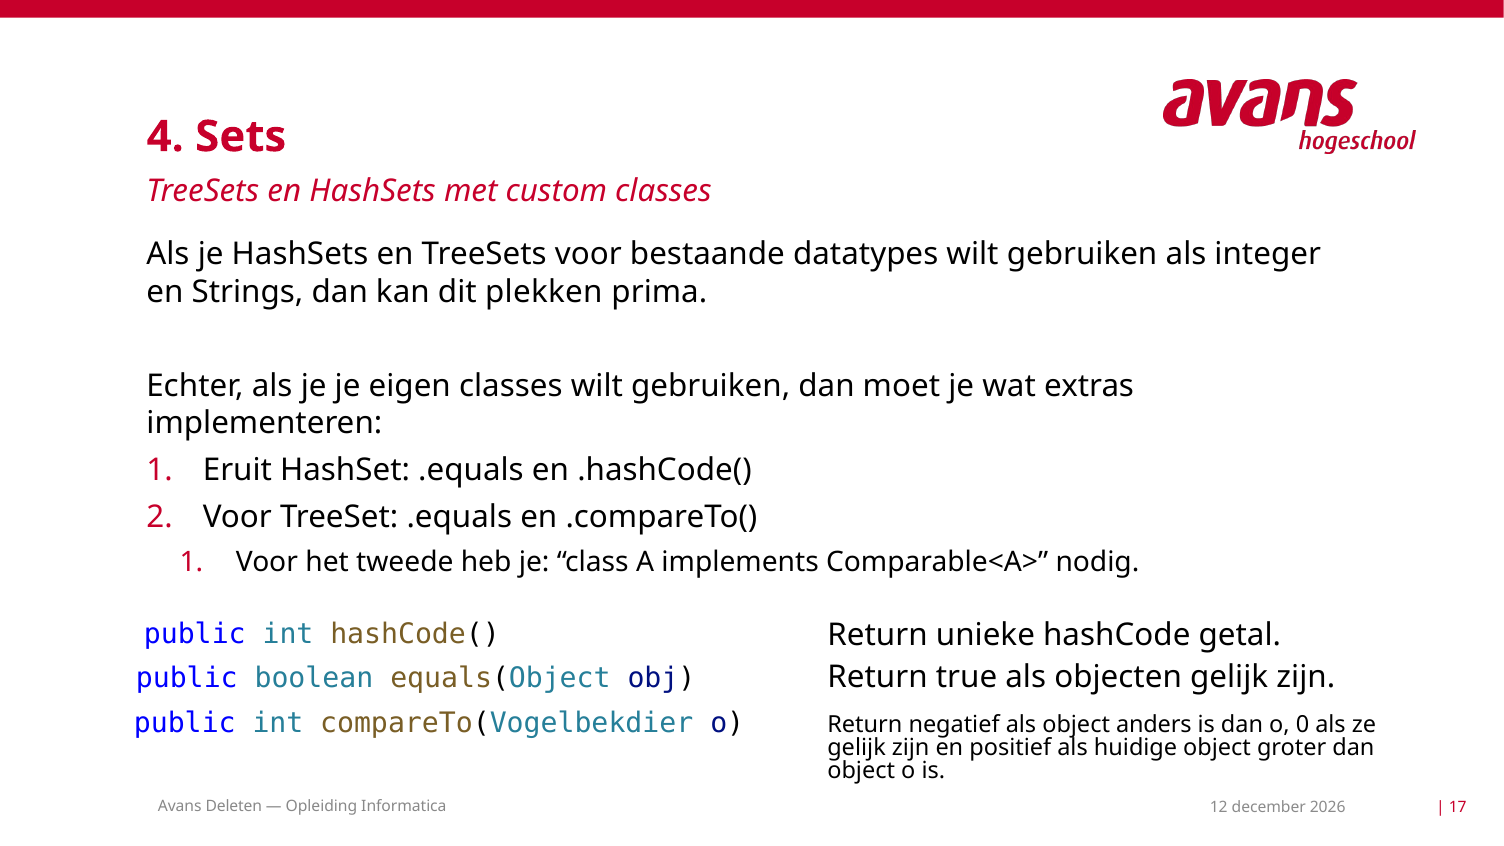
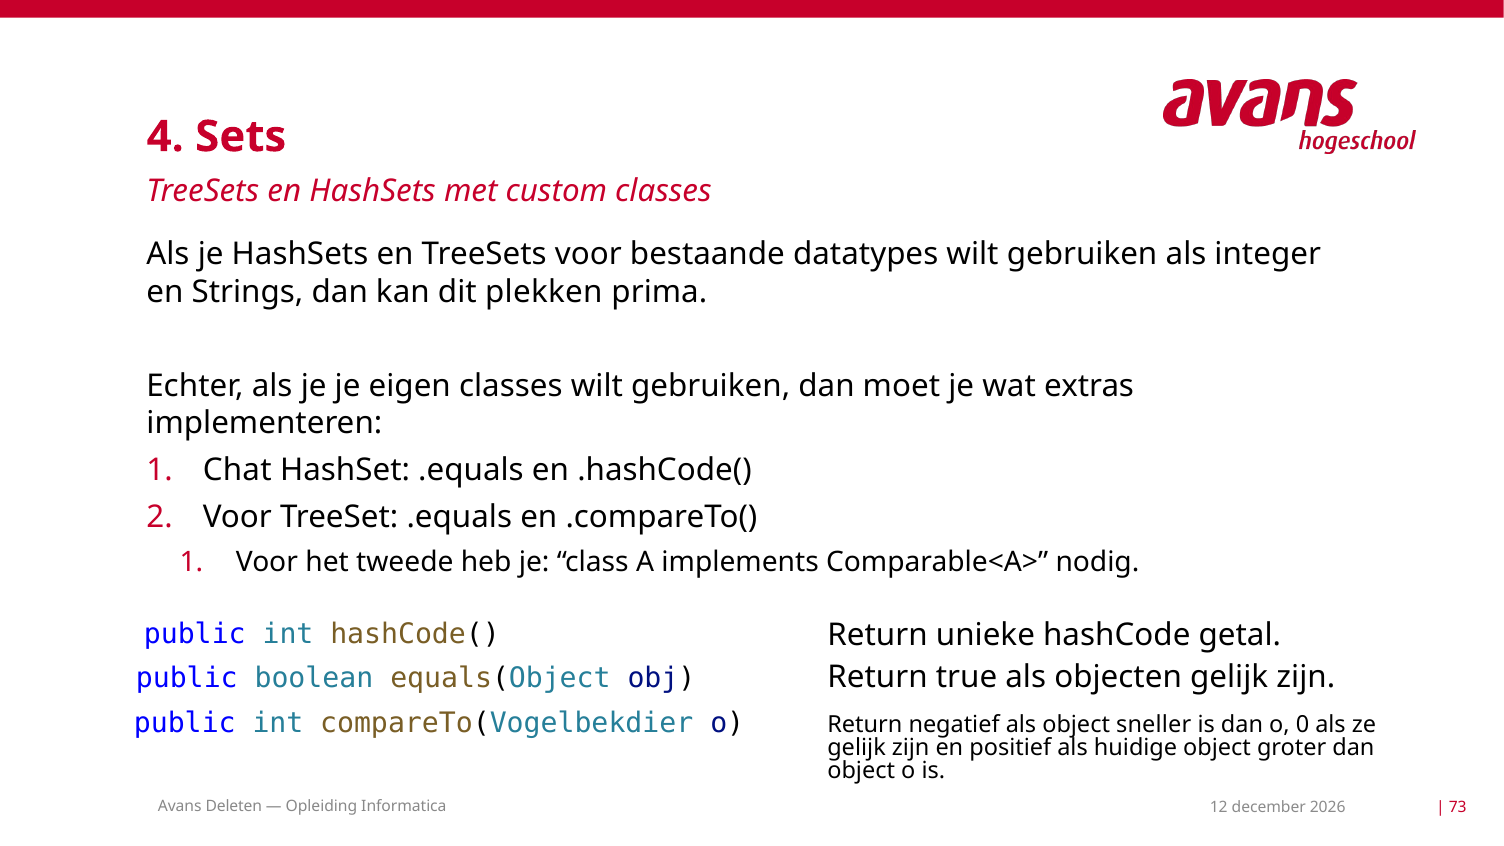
Eruit: Eruit -> Chat (237, 470)
anders: anders -> sneller (1154, 725)
17: 17 -> 73 (1458, 808)
